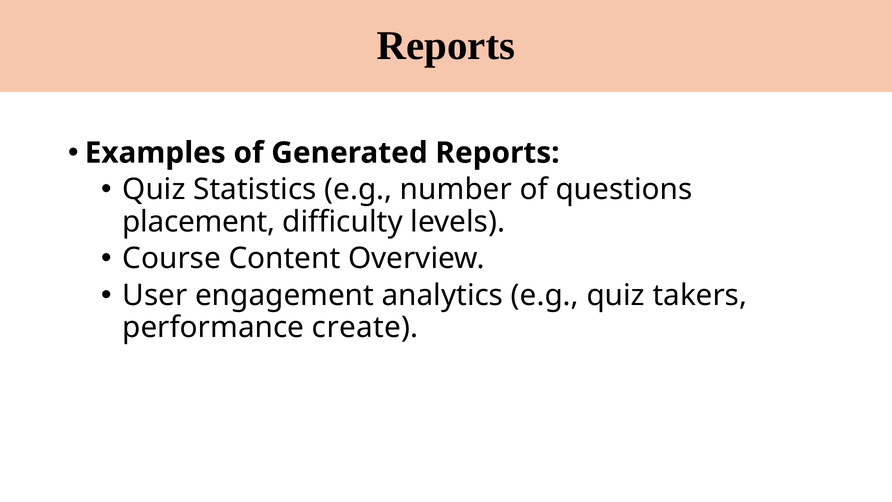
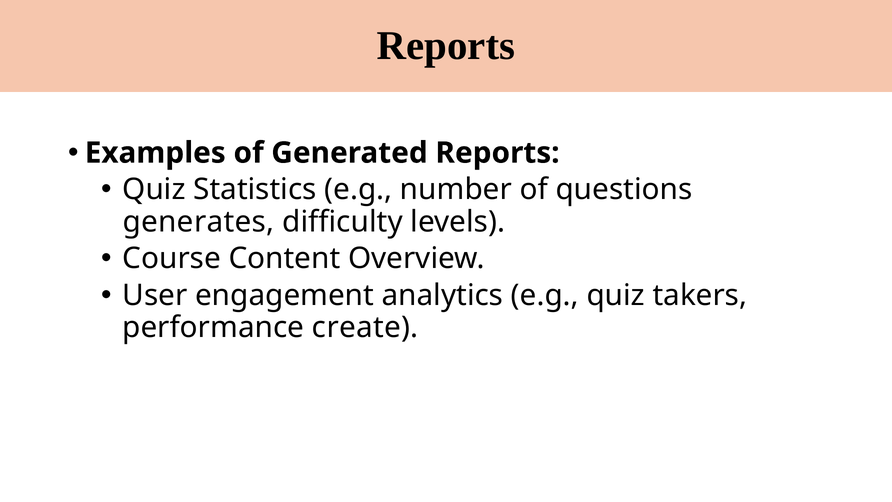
placement: placement -> generates (198, 222)
